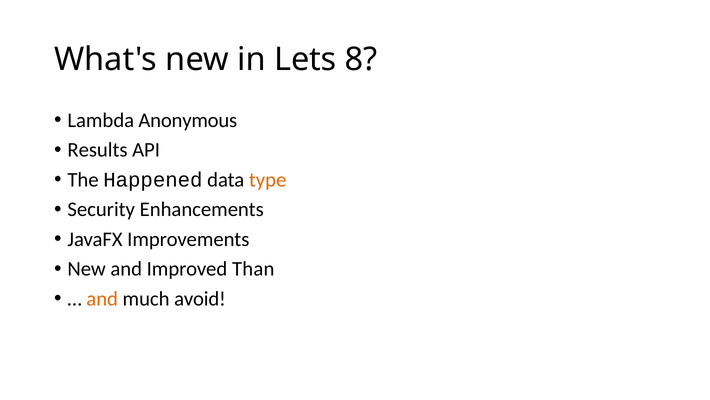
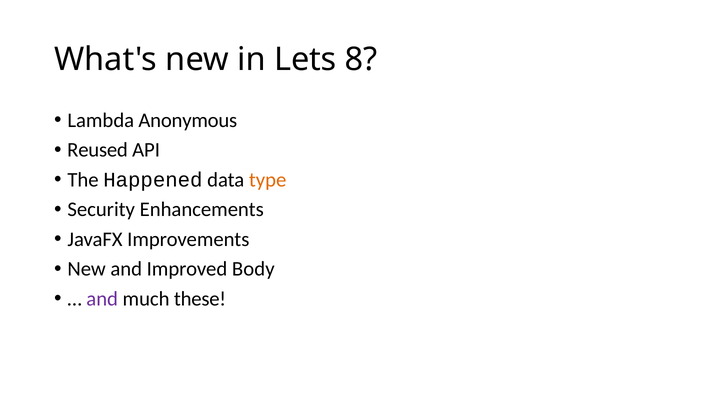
Results: Results -> Reused (98, 150)
Than: Than -> Body (253, 269)
and colour: orange -> purple (102, 298)
avoid: avoid -> these (200, 298)
